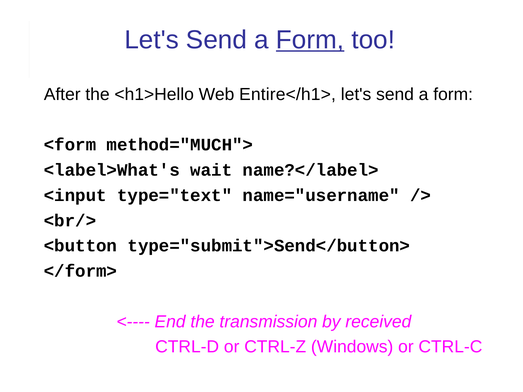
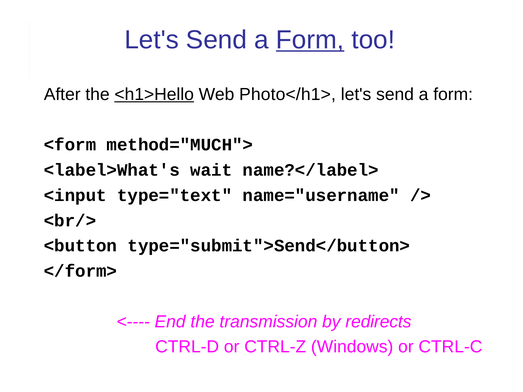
<h1>Hello underline: none -> present (154, 94)
Entire</h1>: Entire</h1> -> Photo</h1> (287, 94)
received: received -> redirects (378, 322)
